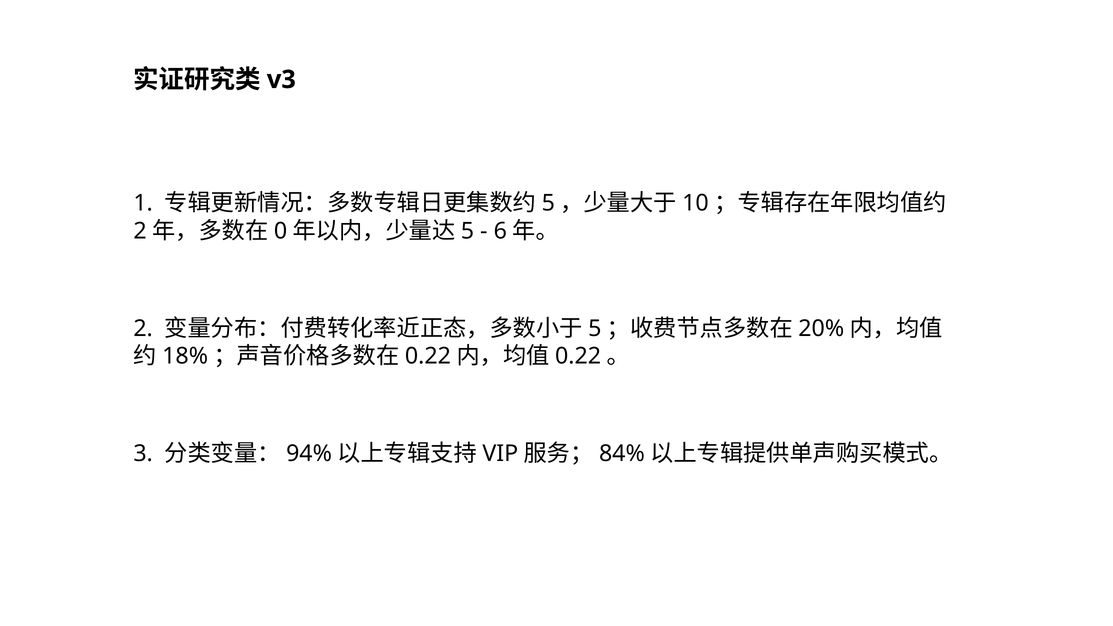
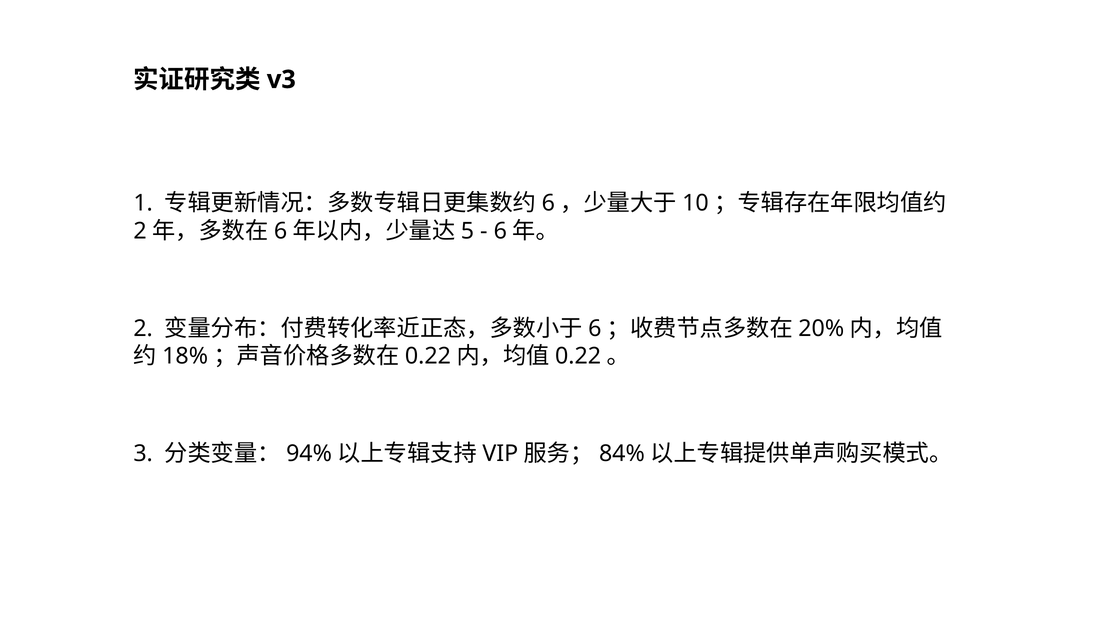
5: 5 -> 6 (548, 203)
0: 0 -> 6 (281, 231)
5: 5 -> 6 (595, 328)
